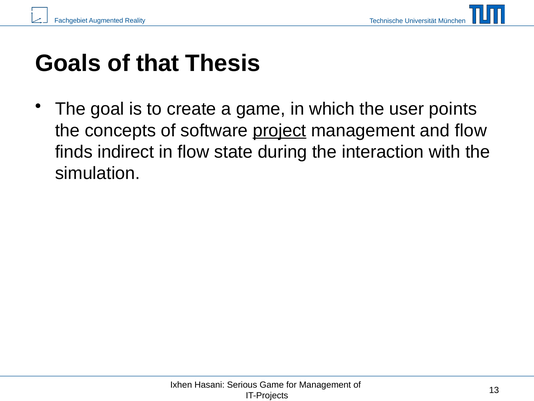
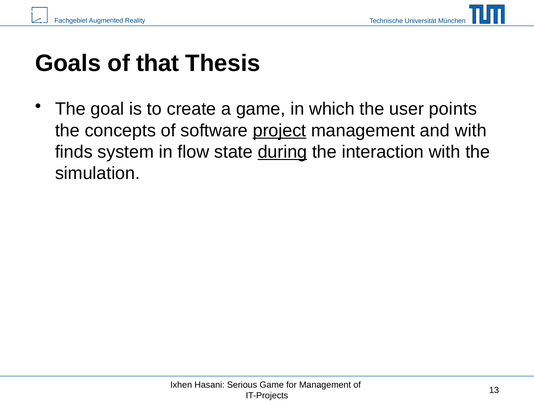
and flow: flow -> with (471, 130)
indirect: indirect -> system (126, 152)
during underline: none -> present (282, 152)
